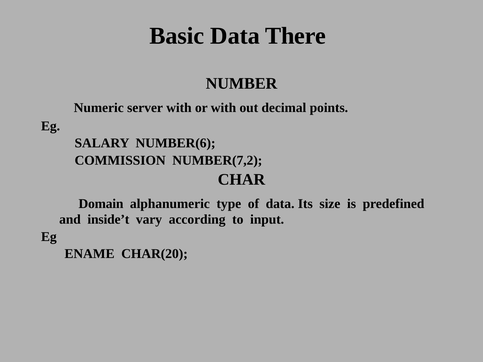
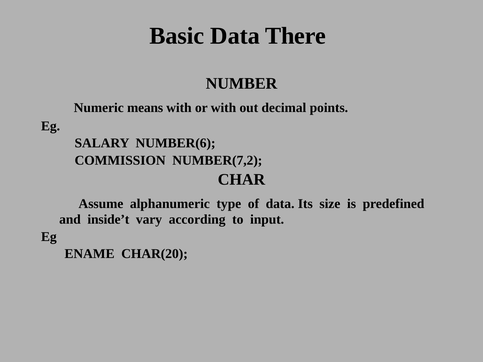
server: server -> means (145, 108)
Domain: Domain -> Assume (101, 204)
